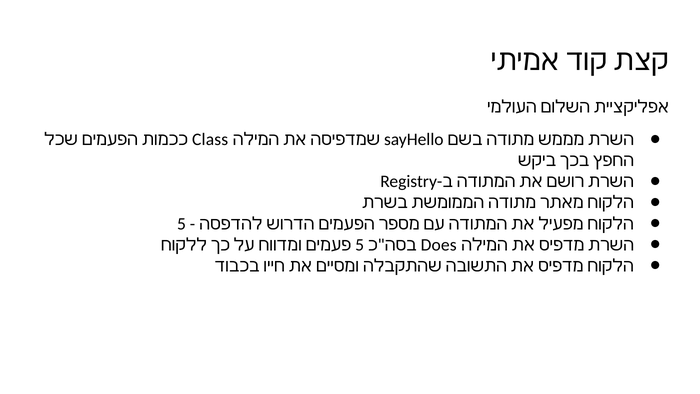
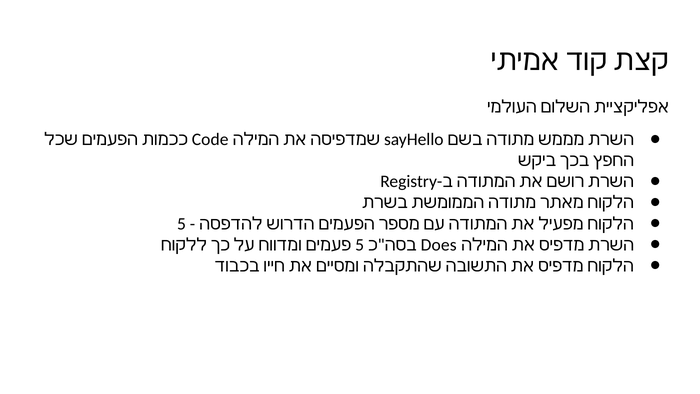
Class: Class -> Code (210, 140)
